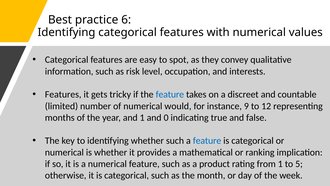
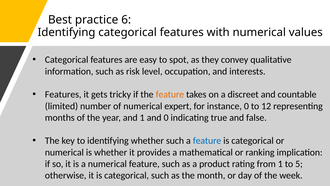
feature colour: blue -> orange (170, 94)
would: would -> expert (178, 106)
instance 9: 9 -> 0 (246, 106)
